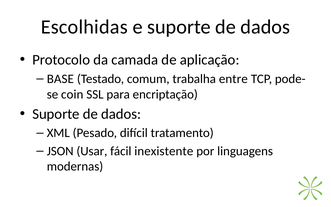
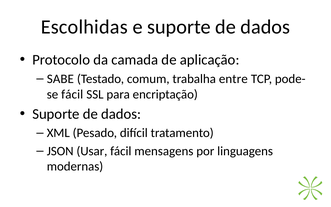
BASE: BASE -> SABE (60, 79)
coin: coin -> fácil (72, 94)
inexistente: inexistente -> mensagens (164, 151)
